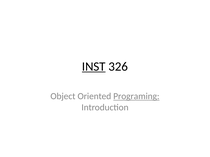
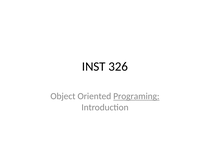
INST underline: present -> none (94, 67)
